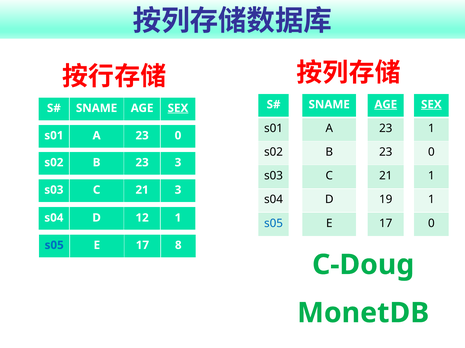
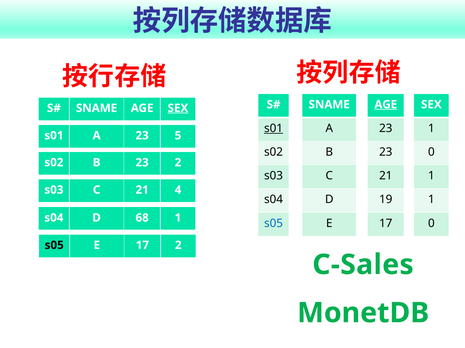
SEX underline: present -> none (431, 105)
s01 underline: none -> present (274, 129)
23 0: 0 -> 5 (178, 136)
23 3: 3 -> 2 (178, 163)
21 3: 3 -> 4 (178, 190)
12: 12 -> 68 (142, 218)
s05 colour: blue -> black (54, 246)
17 8: 8 -> 2 (178, 246)
C-Doug: C-Doug -> C-Sales (363, 265)
